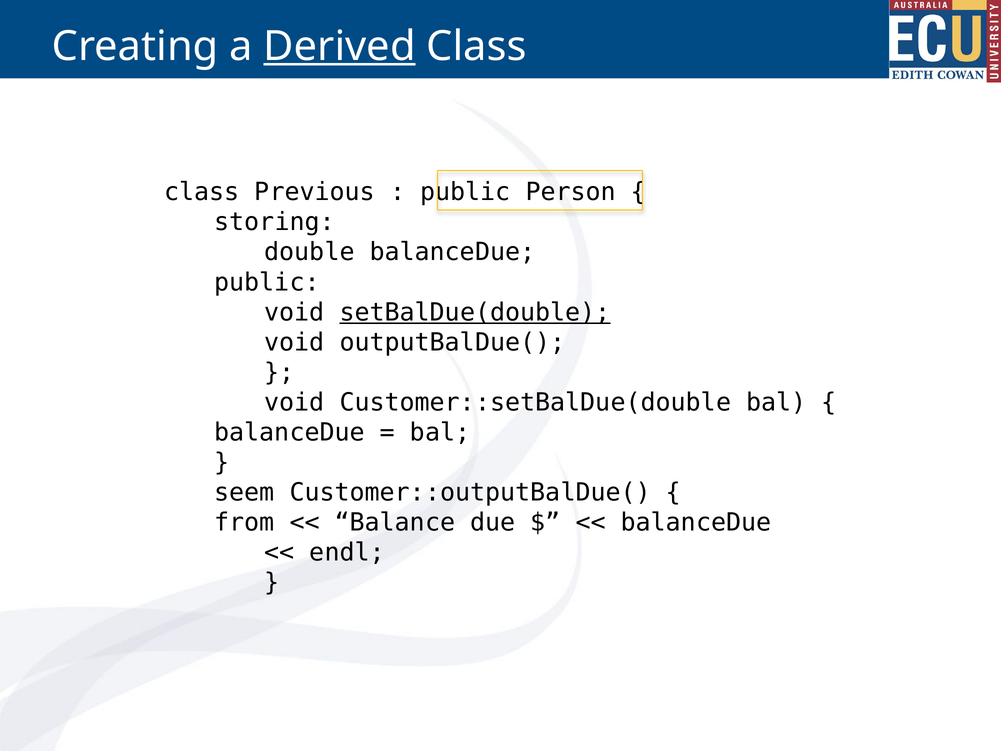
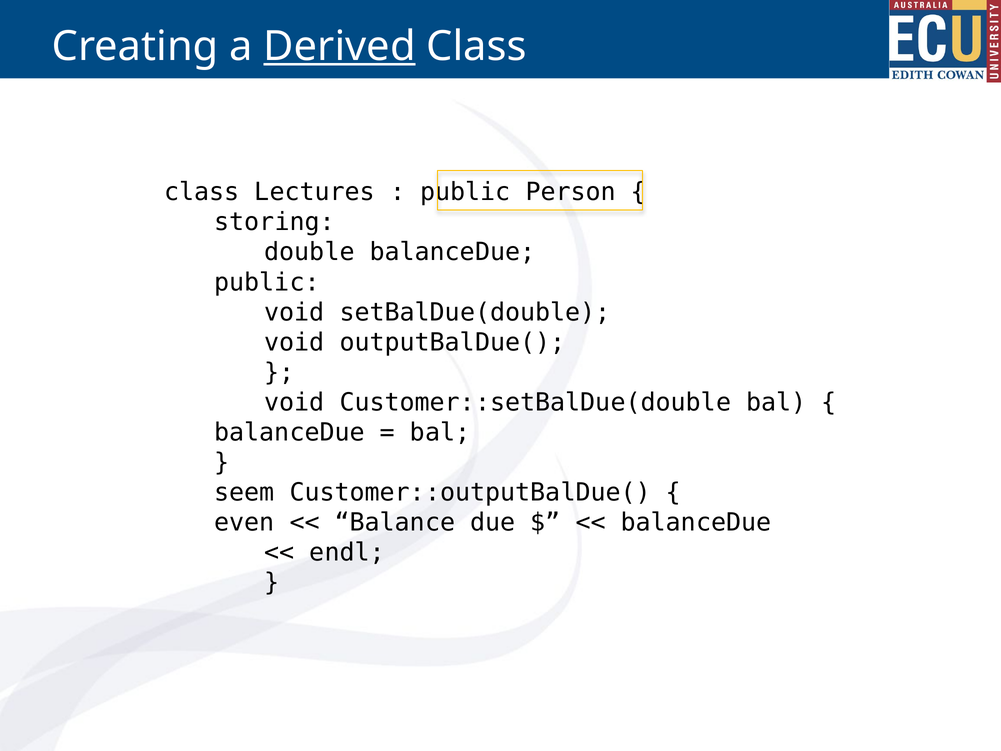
Previous: Previous -> Lectures (315, 192)
setBalDue(double underline: present -> none (475, 312)
from: from -> even (244, 522)
